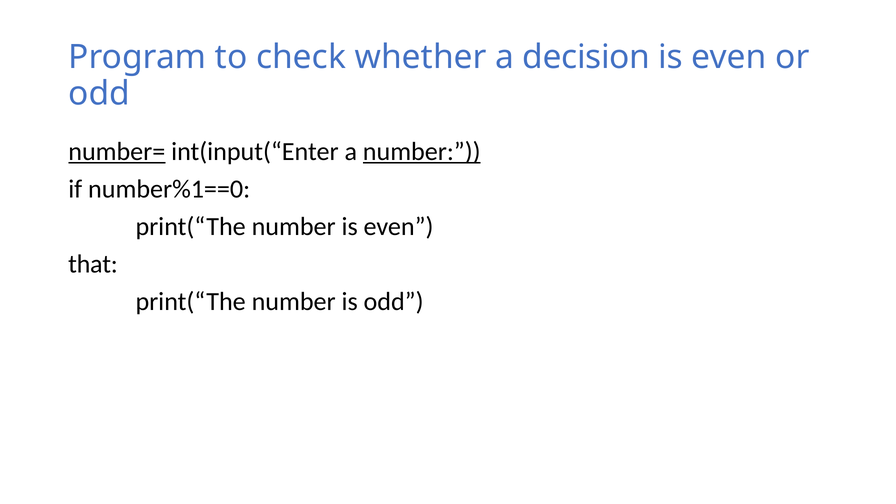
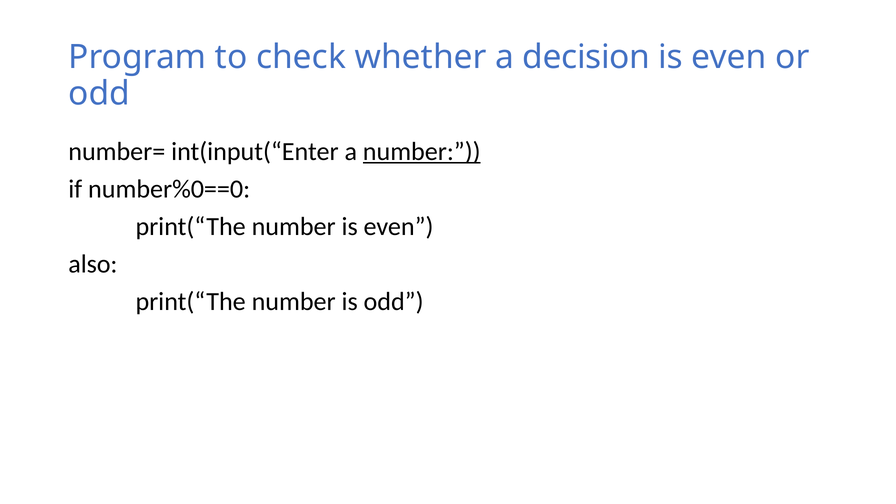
number= underline: present -> none (117, 151)
number%1==0: number%1==0 -> number%0==0 (169, 189)
that: that -> also (93, 264)
